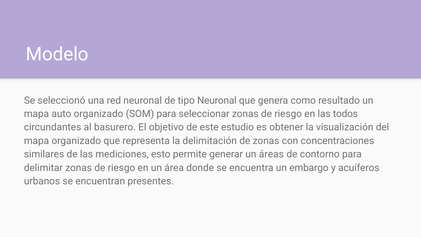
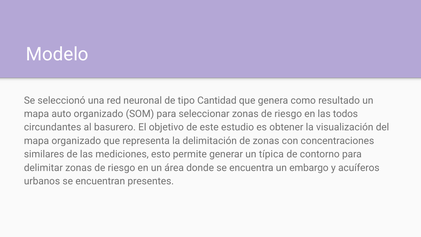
tipo Neuronal: Neuronal -> Cantidad (217, 100)
áreas: áreas -> típica (271, 154)
